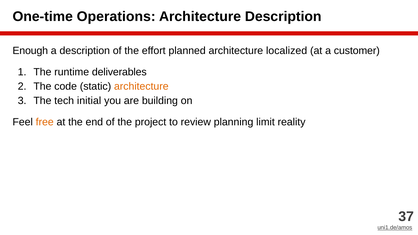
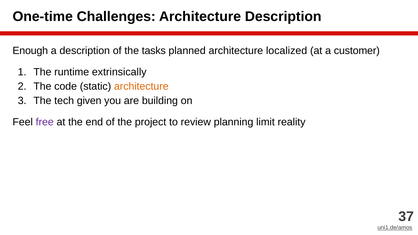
Operations: Operations -> Challenges (116, 17)
effort: effort -> tasks (154, 51)
deliverables: deliverables -> extrinsically (119, 72)
initial: initial -> given (89, 101)
free colour: orange -> purple (45, 122)
